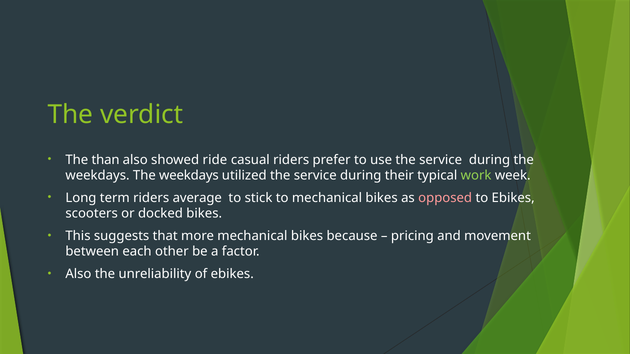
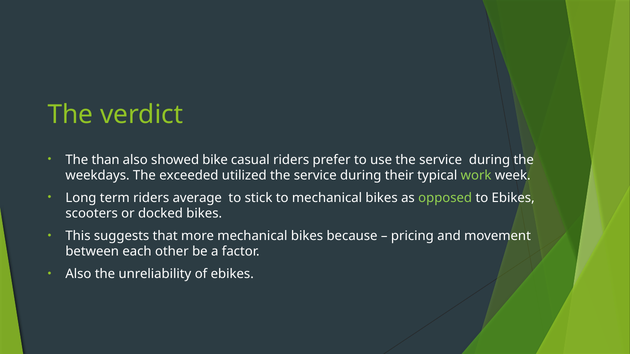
ride: ride -> bike (215, 160)
weekdays The weekdays: weekdays -> exceeded (189, 176)
opposed colour: pink -> light green (445, 198)
